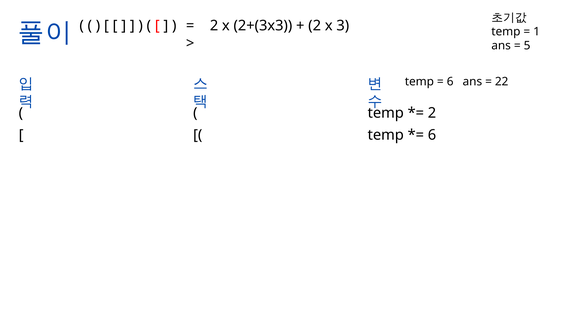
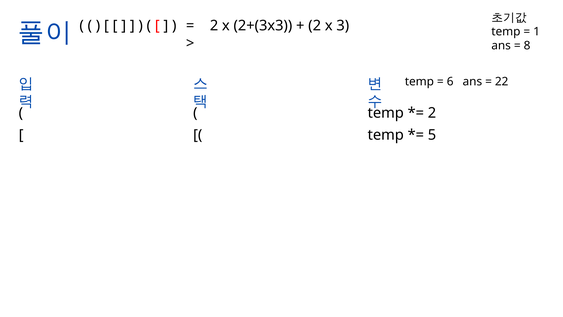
5: 5 -> 8 (527, 46)
6: 6 -> 5 (432, 135)
